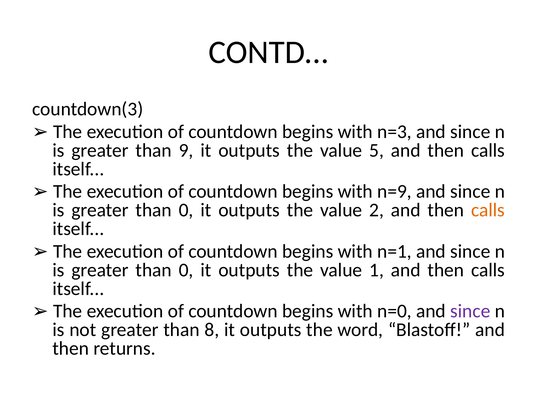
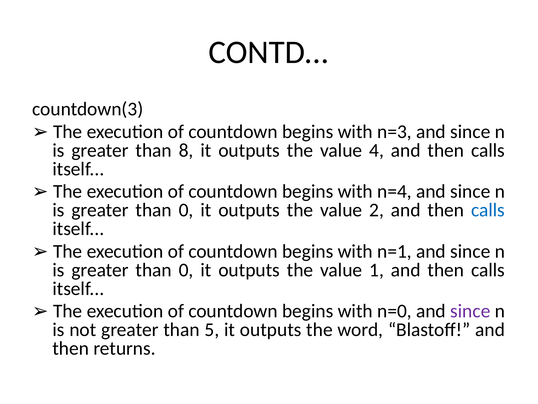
9: 9 -> 8 (186, 150)
5: 5 -> 4 (377, 150)
n=9: n=9 -> n=4 (394, 191)
calls colour: orange -> blue (488, 210)
8: 8 -> 5 (212, 329)
